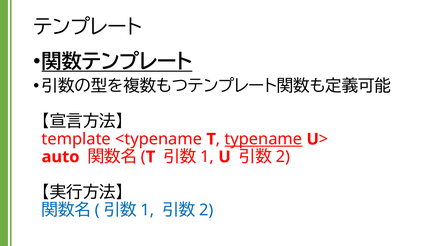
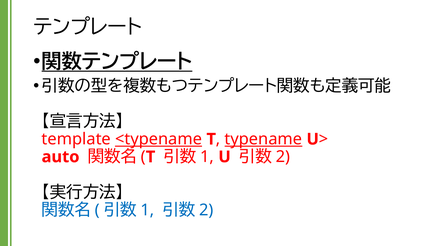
<typename underline: none -> present (159, 139)
